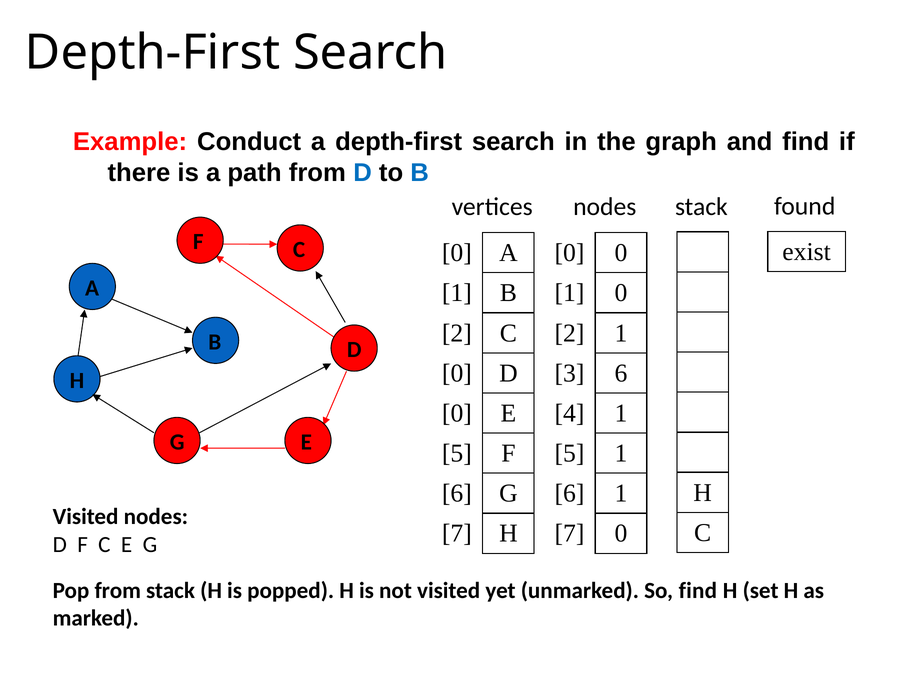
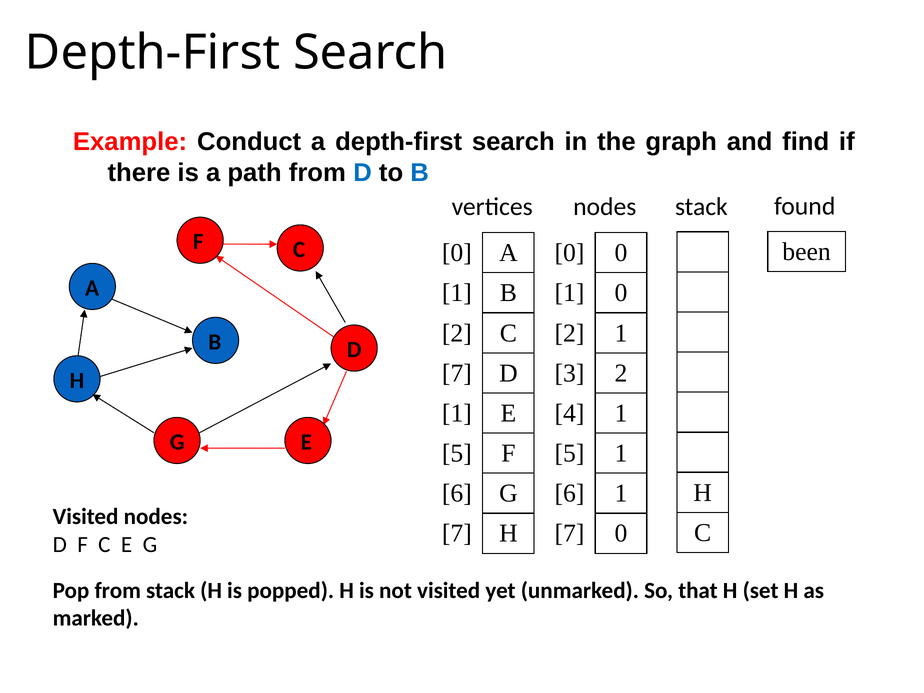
exist: exist -> been (807, 252)
0: 0 -> 7 (457, 373)
3 6: 6 -> 2 (621, 373)
0: 0 -> 1 (457, 413)
So find: find -> that (698, 591)
